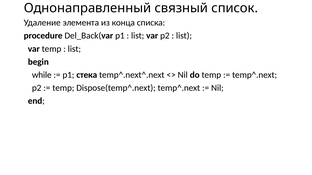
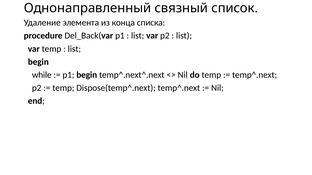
p1 стека: стека -> begin (87, 75)
